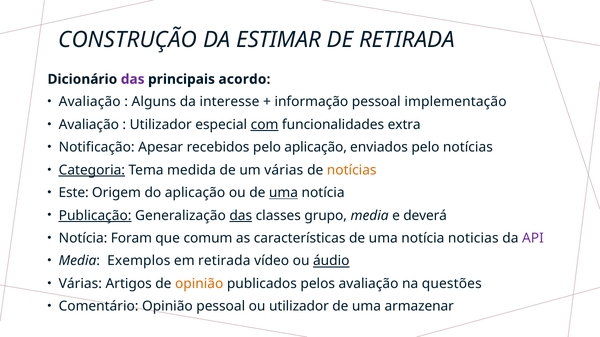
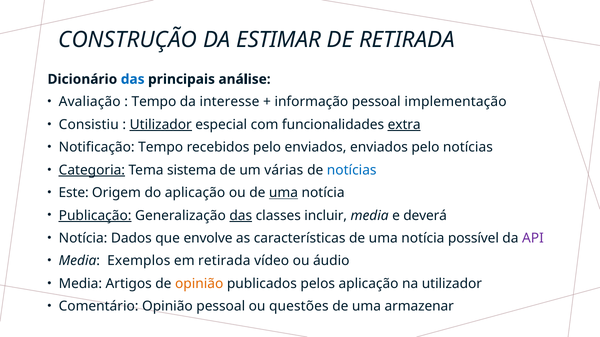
das colour: purple -> blue (133, 79)
acordo: acordo -> análise (245, 79)
Alguns: Alguns -> Tempo (154, 102)
Avaliação: Avaliação -> Consistiu (89, 125)
Utilizador underline: none -> present (161, 125)
com underline: present -> none (265, 125)
extra underline: none -> present (404, 125)
Notificação Apesar: Apesar -> Tempo (161, 148)
pelo aplicação: aplicação -> enviados (316, 148)
medida: medida -> sistema (192, 170)
notícias colour: orange -> blue (352, 170)
grupo: grupo -> incluir (326, 216)
Foram: Foram -> Dados (131, 239)
comum: comum -> envolve (208, 239)
noticias: noticias -> possível (473, 239)
áudio underline: present -> none (331, 261)
Várias: Várias -> Media (80, 284)
pelos avaliação: avaliação -> aplicação (369, 284)
na questões: questões -> utilizador (452, 284)
ou utilizador: utilizador -> questões (299, 307)
